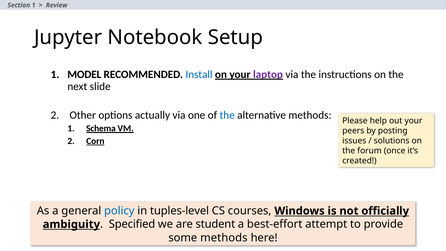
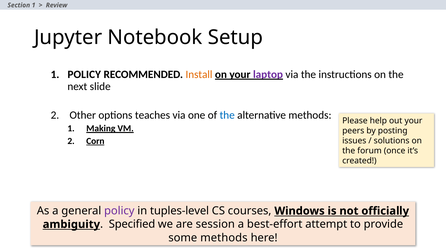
1 MODEL: MODEL -> POLICY (84, 74)
Install colour: blue -> orange (199, 74)
actually: actually -> teaches (153, 115)
Schema: Schema -> Making (101, 129)
policy colour: blue -> purple (119, 211)
student: student -> session (215, 224)
